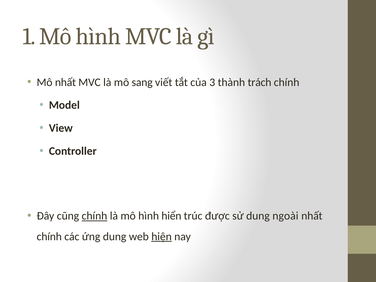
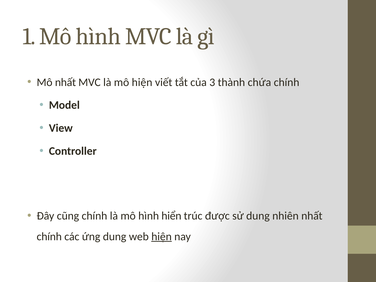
mô sang: sang -> hiện (142, 82)
trách: trách -> chứa (259, 82)
chính underline: present -> none (94, 216)
ngoài: ngoài -> nhiên (285, 216)
